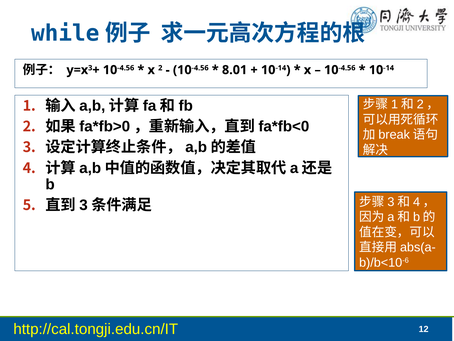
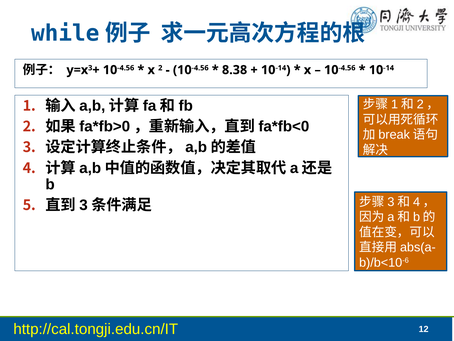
8.01: 8.01 -> 8.38 (235, 70)
